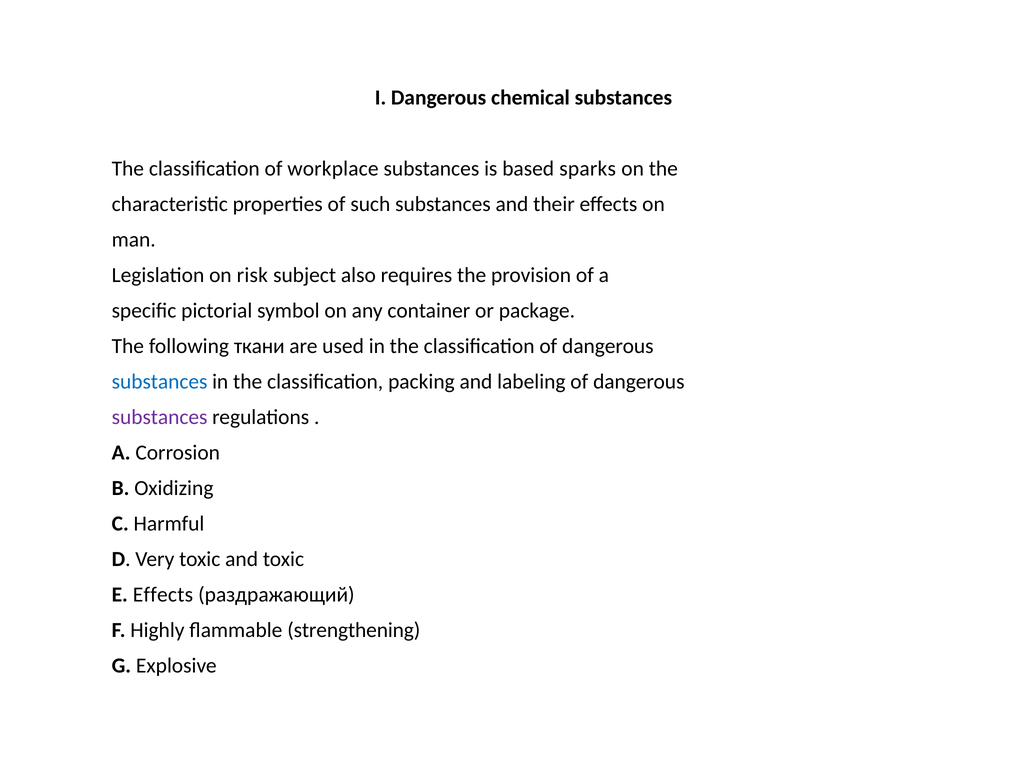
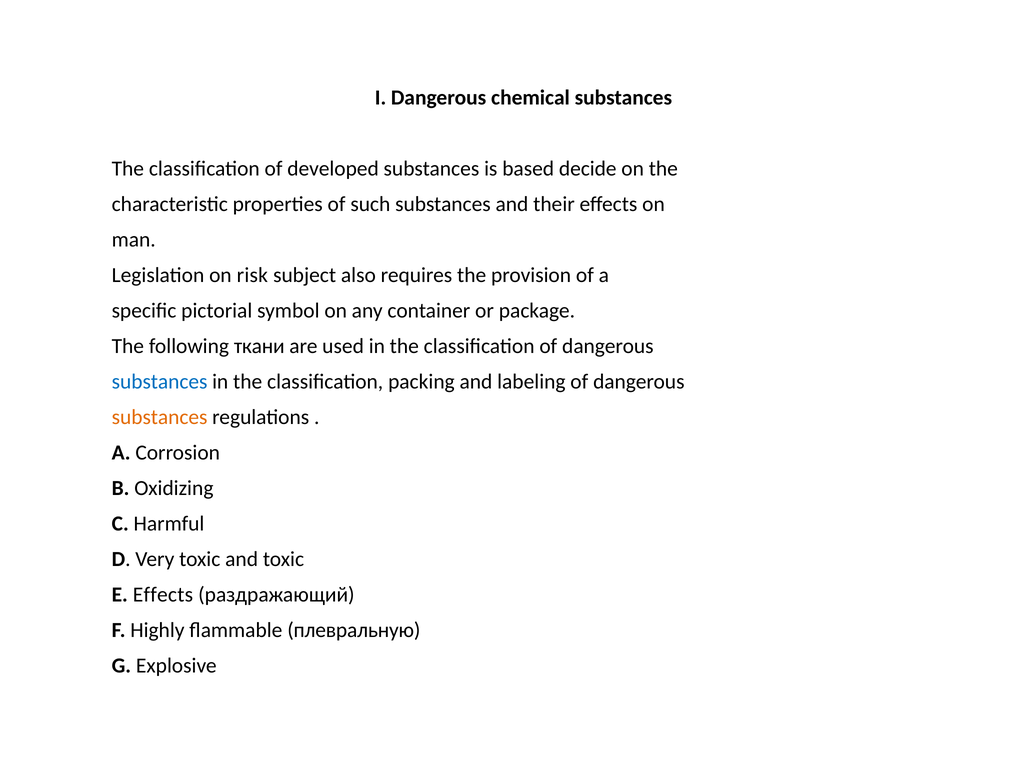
workplace: workplace -> developed (333, 169)
sparks: sparks -> decide (588, 169)
substances colour: purple -> orange (160, 417)
strengthening: strengthening -> плевральную (354, 630)
